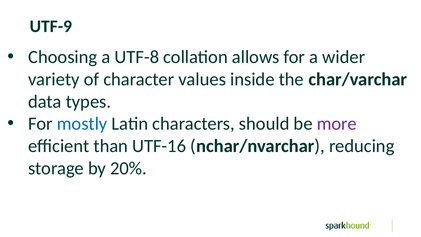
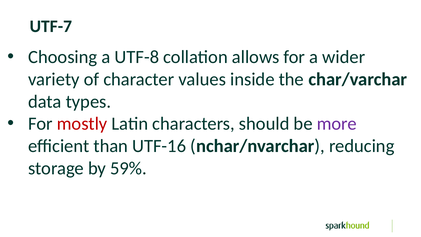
UTF-9: UTF-9 -> UTF-7 (51, 26)
mostly colour: blue -> red (82, 124)
20%: 20% -> 59% (129, 168)
